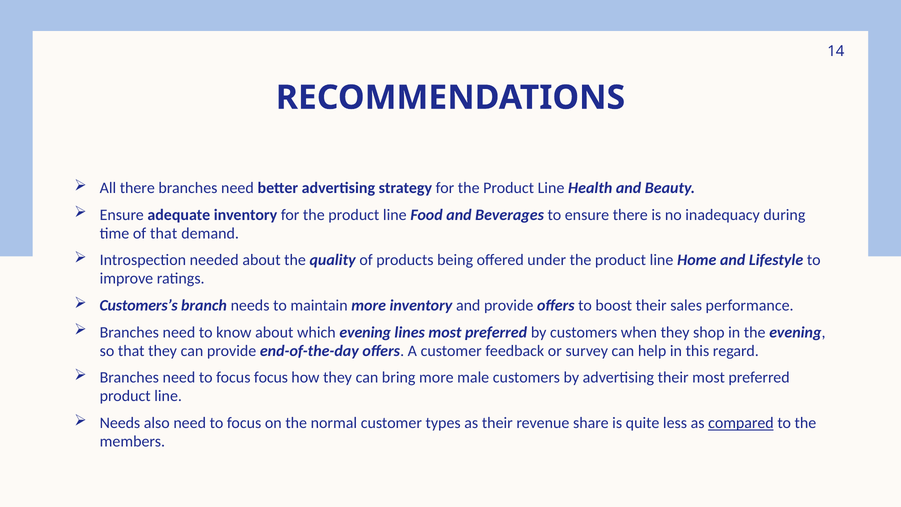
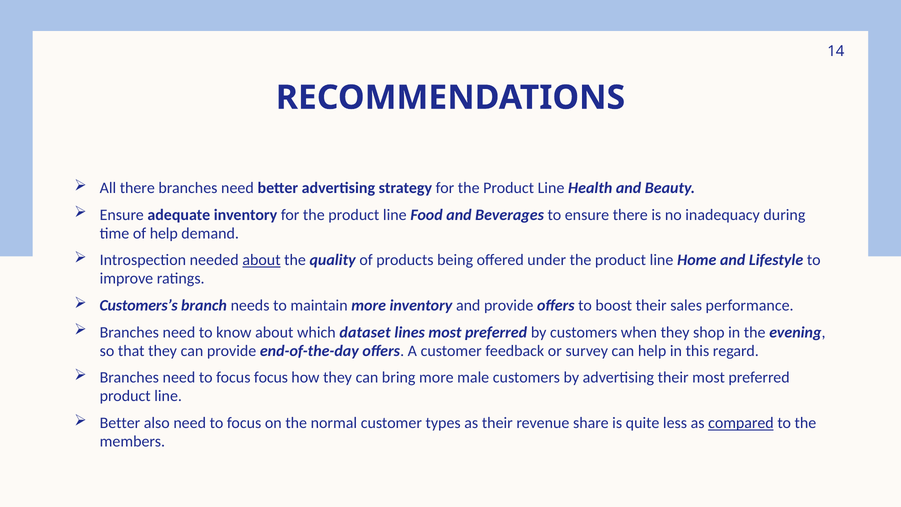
of that: that -> help (164, 233)
about underline: none -> present (261, 260)
which evening: evening -> dataset (365, 332)
Needs: Needs -> Better (120, 423)
